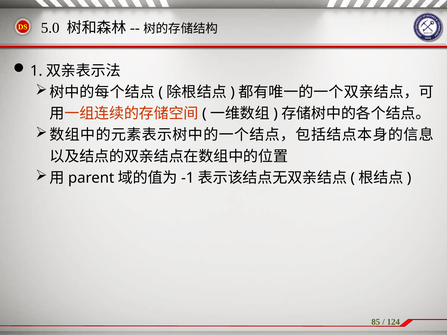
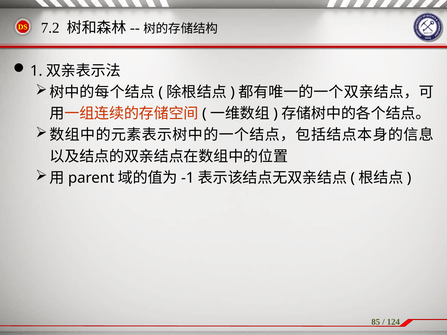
5.0: 5.0 -> 7.2 (50, 28)
